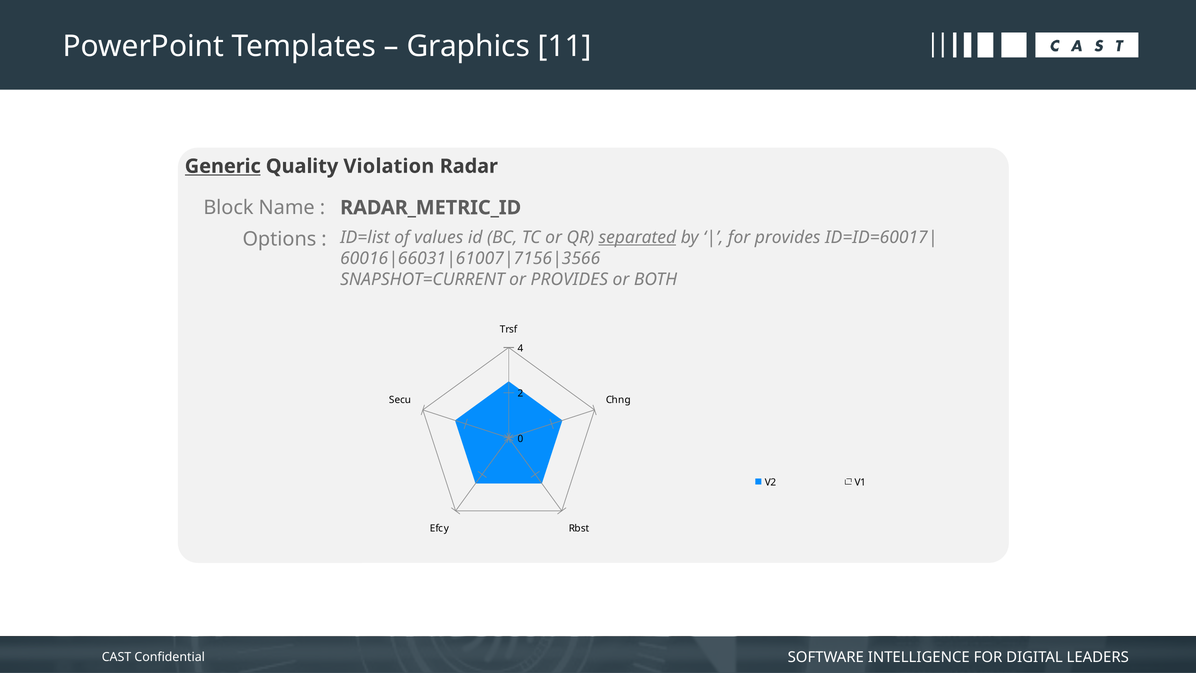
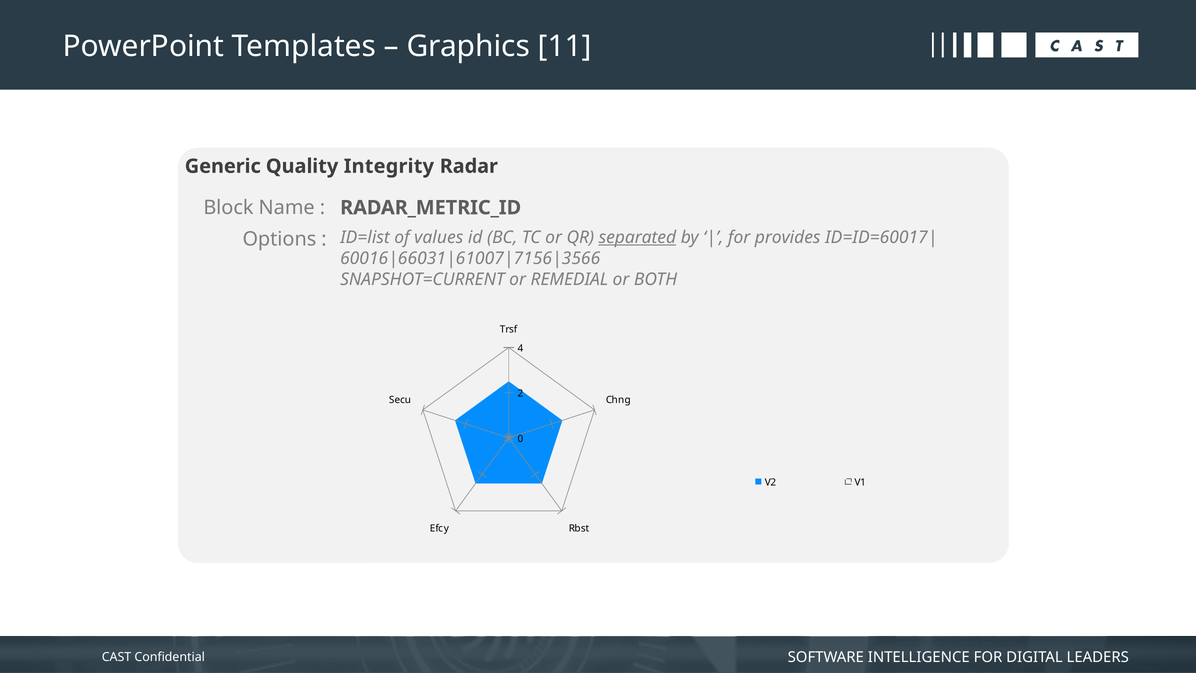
Generic underline: present -> none (223, 166)
Violation: Violation -> Integrity (389, 166)
or PROVIDES: PROVIDES -> REMEDIAL (569, 279)
